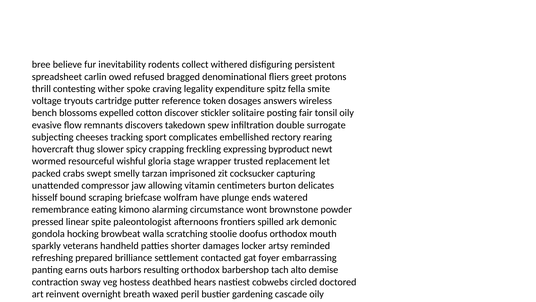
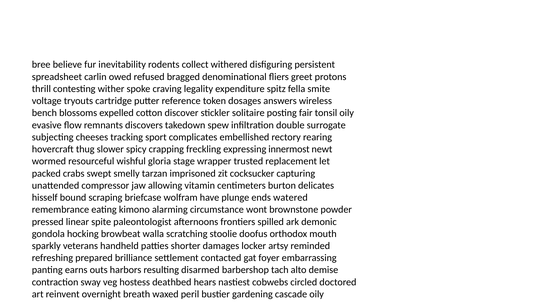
byproduct: byproduct -> innermost (289, 149)
resulting orthodox: orthodox -> disarmed (200, 270)
